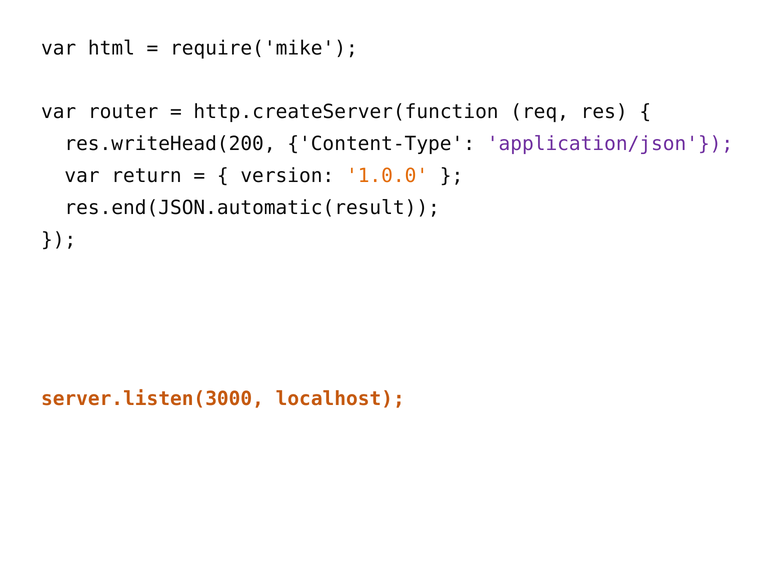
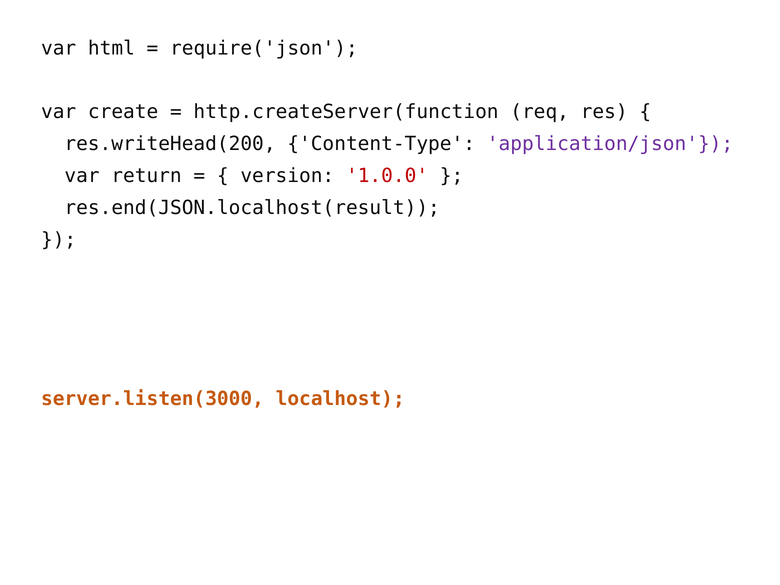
require('mike: require('mike -> require('json (264, 48)
router: router -> create (123, 112)
1.0.0 colour: orange -> red (387, 176)
res.end(JSON.automatic(result: res.end(JSON.automatic(result -> res.end(JSON.localhost(result (252, 208)
